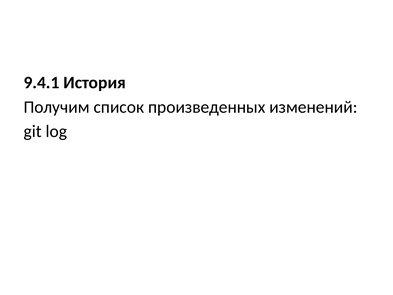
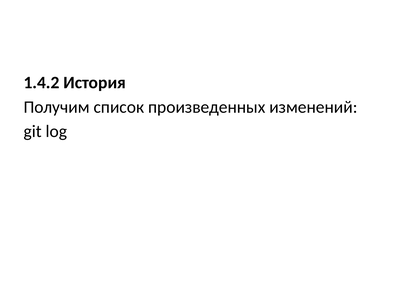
9.4.1: 9.4.1 -> 1.4.2 (42, 82)
